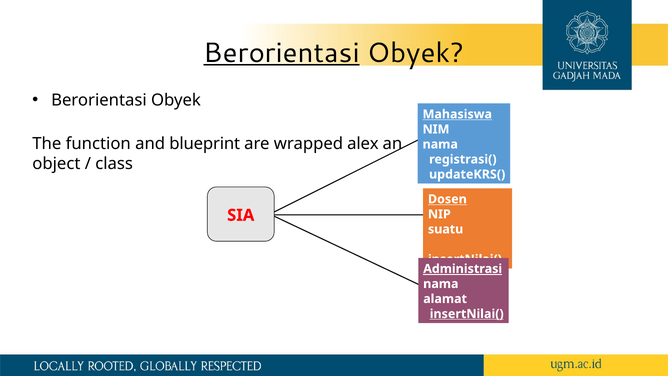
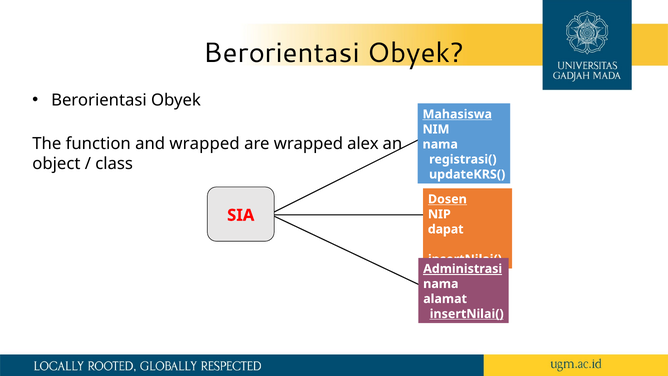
Berorientasi underline: present -> none (282, 53)
and blueprint: blueprint -> wrapped (205, 144)
suatu: suatu -> dapat (446, 229)
